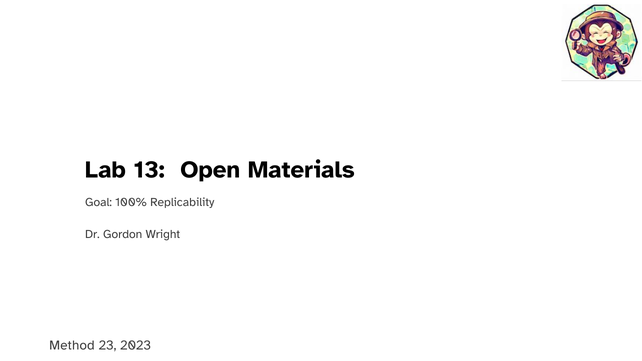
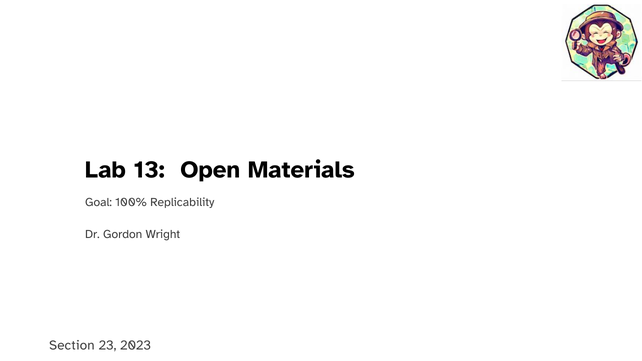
Method: Method -> Section (72, 345)
